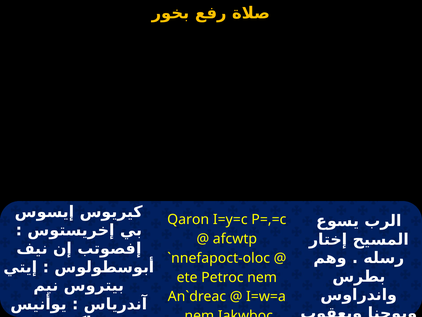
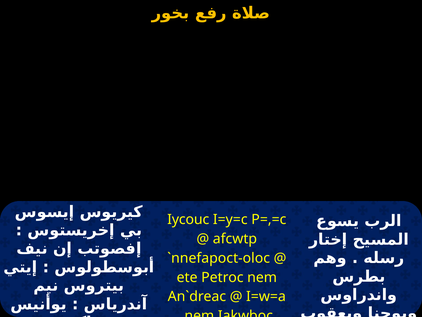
Qaron: Qaron -> Iycouc (188, 219)
